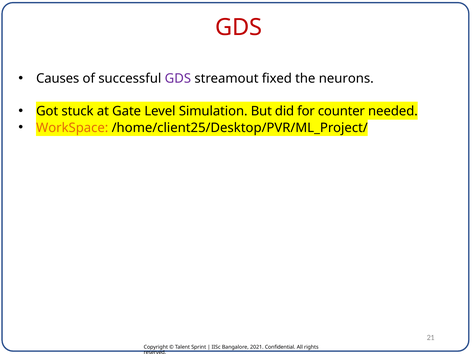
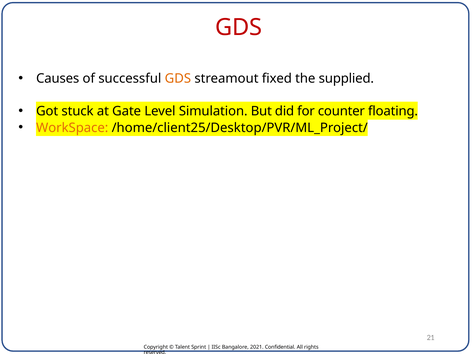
GDS colour: purple -> orange (178, 78)
neurons: neurons -> supplied (346, 78)
needed: needed -> floating (393, 111)
